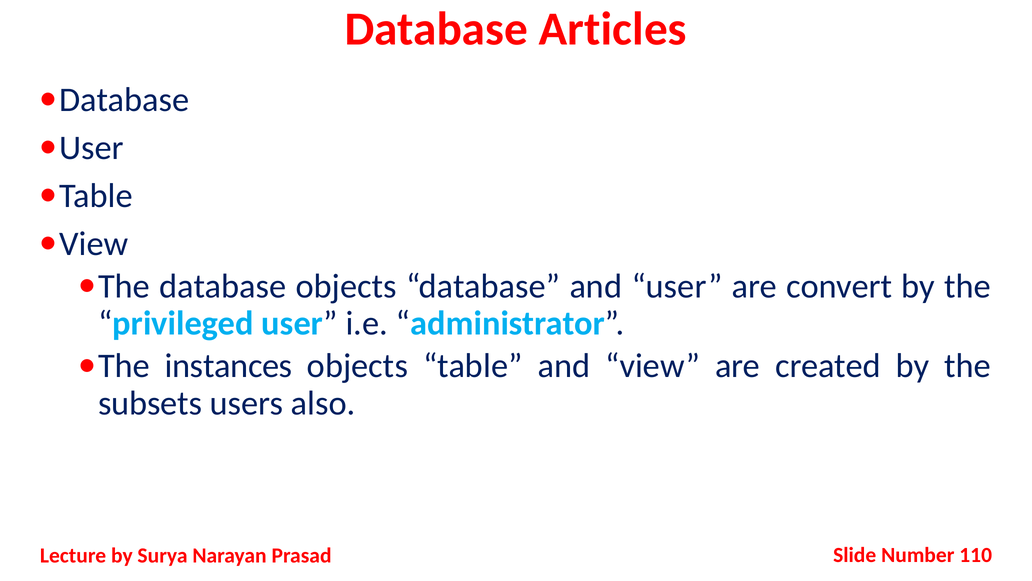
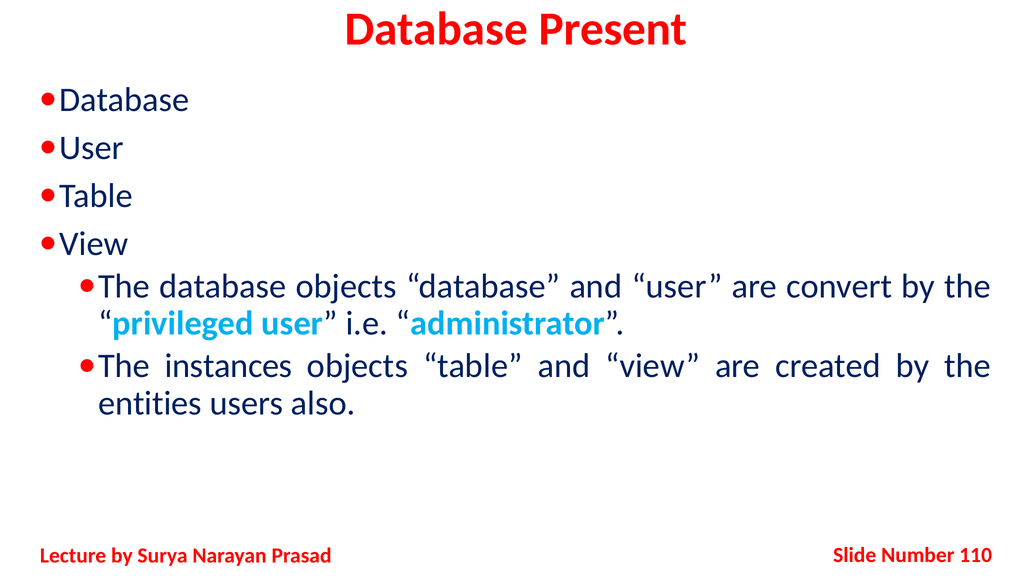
Articles: Articles -> Present (613, 29)
subsets: subsets -> entities (150, 403)
